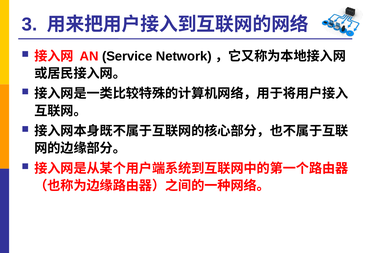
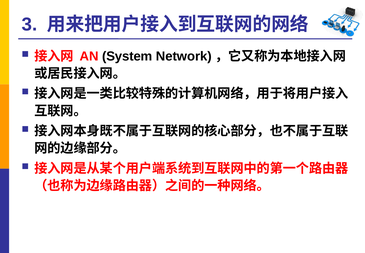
Service: Service -> System (127, 56)
